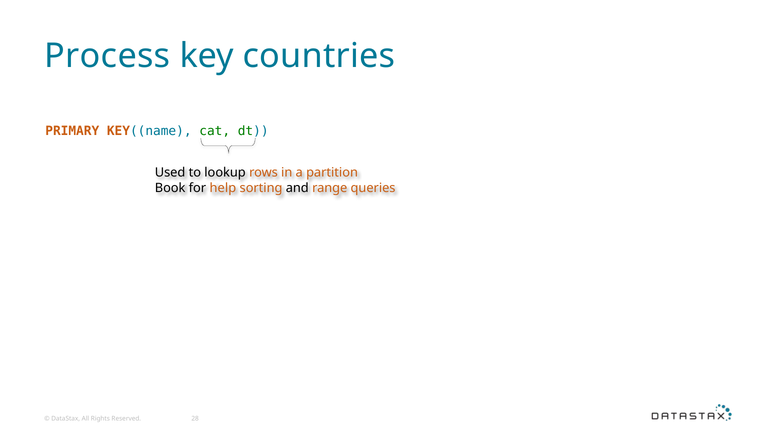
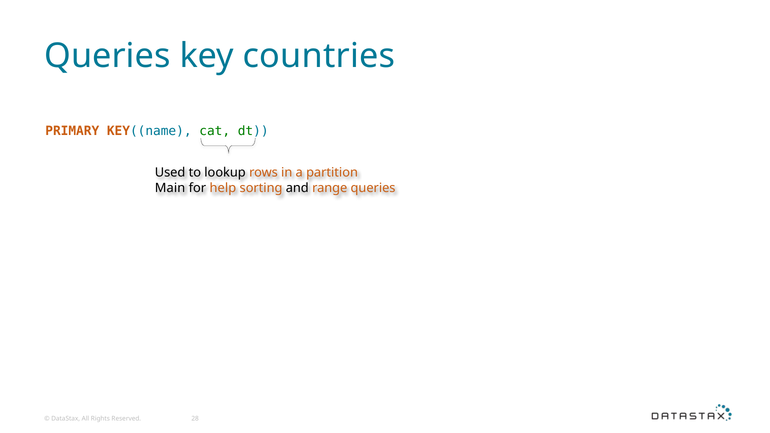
Process: Process -> Queries (107, 56)
Book: Book -> Main (170, 188)
